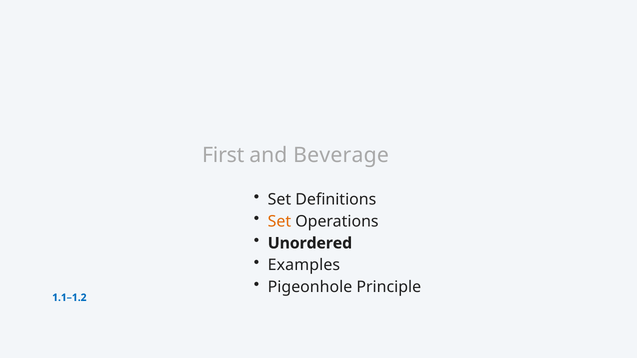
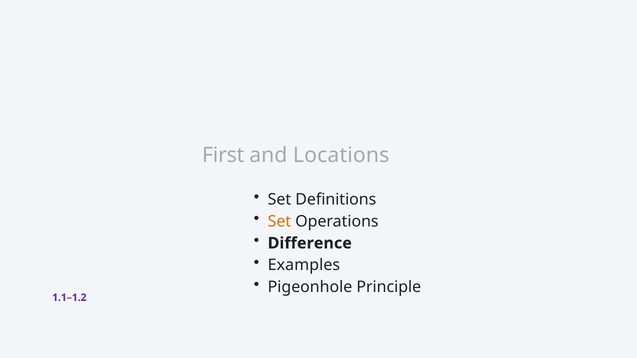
Beverage: Beverage -> Locations (341, 156)
Unordered: Unordered -> Difference (310, 243)
1.1–1.2 colour: blue -> purple (69, 298)
